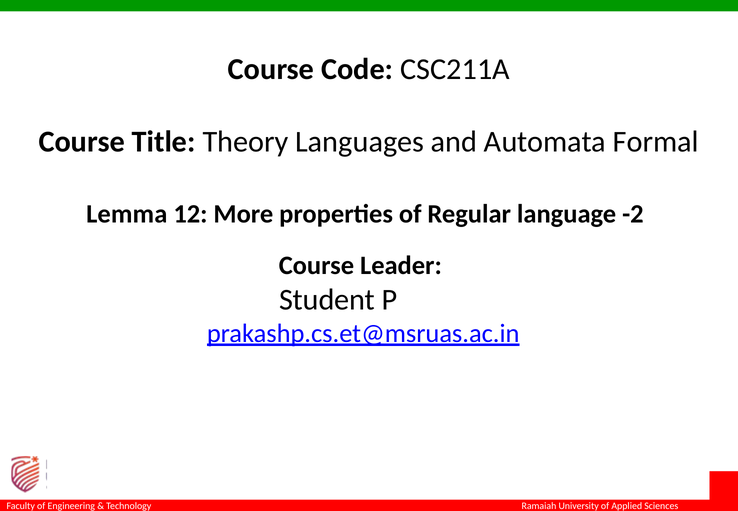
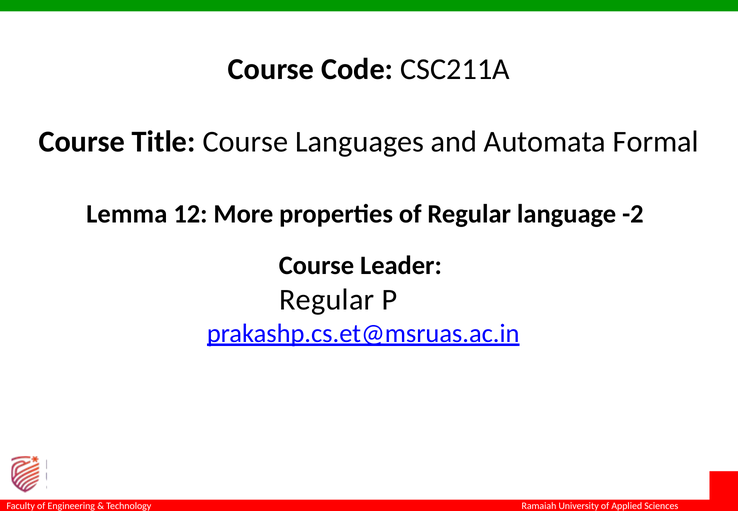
Title Theory: Theory -> Course (246, 142)
Student: Student -> Regular (327, 300)
